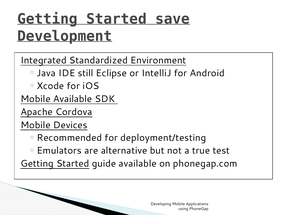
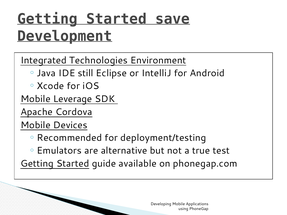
Standardized: Standardized -> Technologies (98, 60)
Mobile Available: Available -> Leverage (73, 99)
